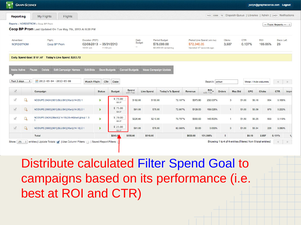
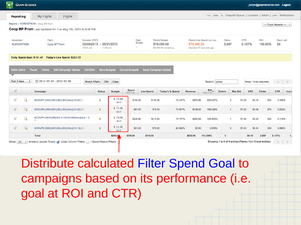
best: best -> goal (33, 194)
